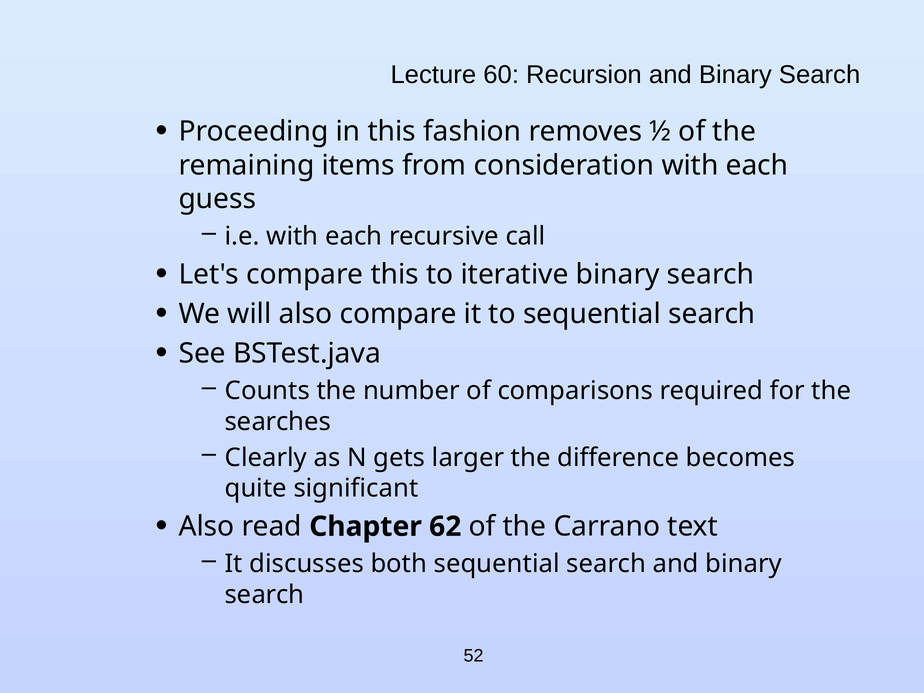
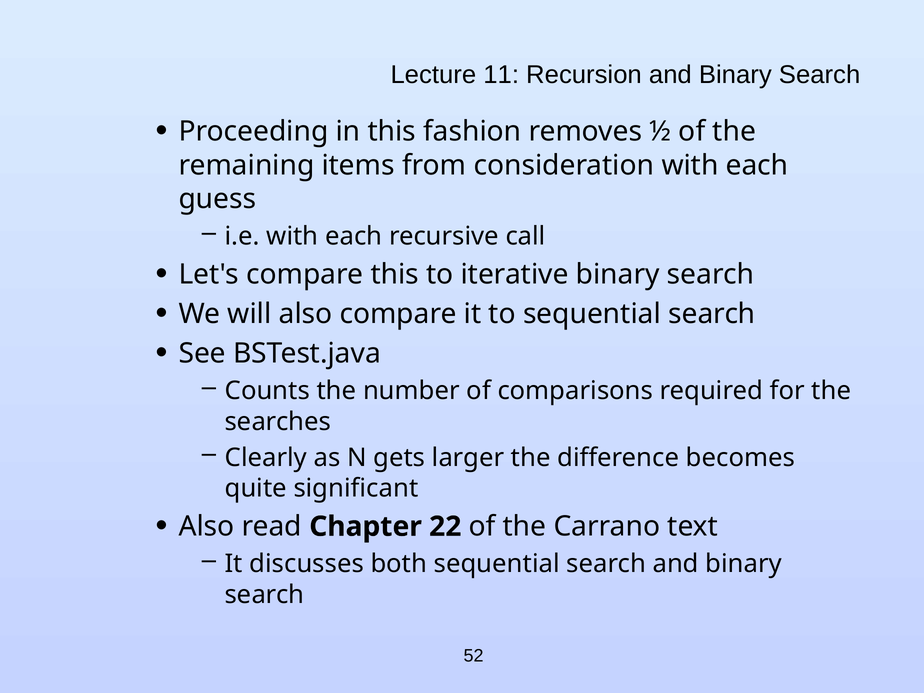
60: 60 -> 11 (501, 75)
62: 62 -> 22 (445, 527)
